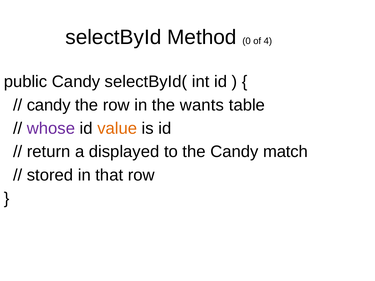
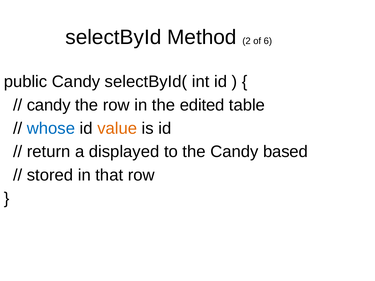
0: 0 -> 2 (247, 41)
4: 4 -> 6 (268, 41)
wants: wants -> edited (202, 105)
whose colour: purple -> blue (51, 128)
match: match -> based (285, 152)
